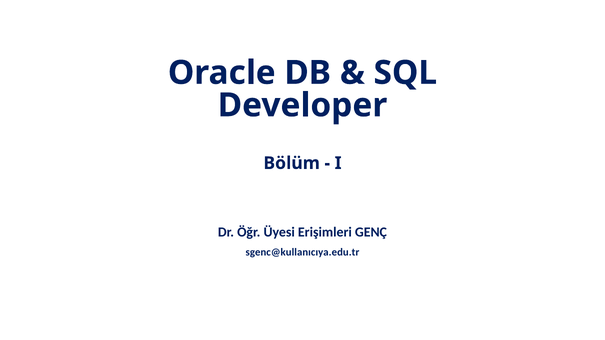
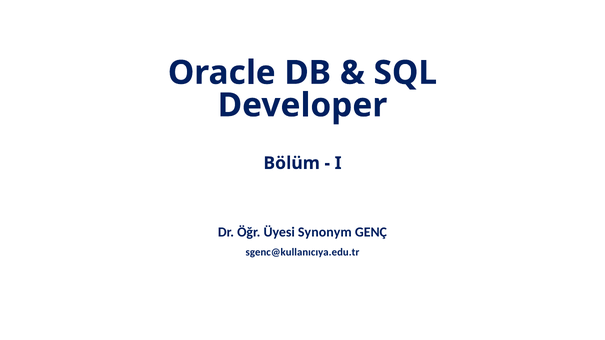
Erişimleri: Erişimleri -> Synonym (325, 233)
